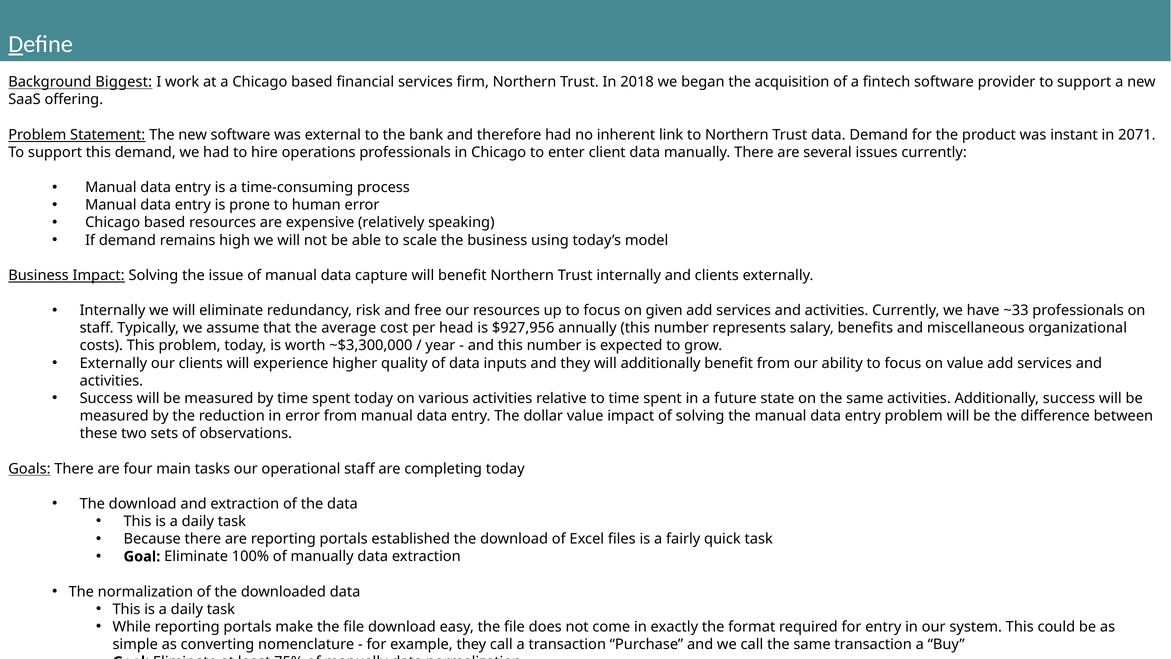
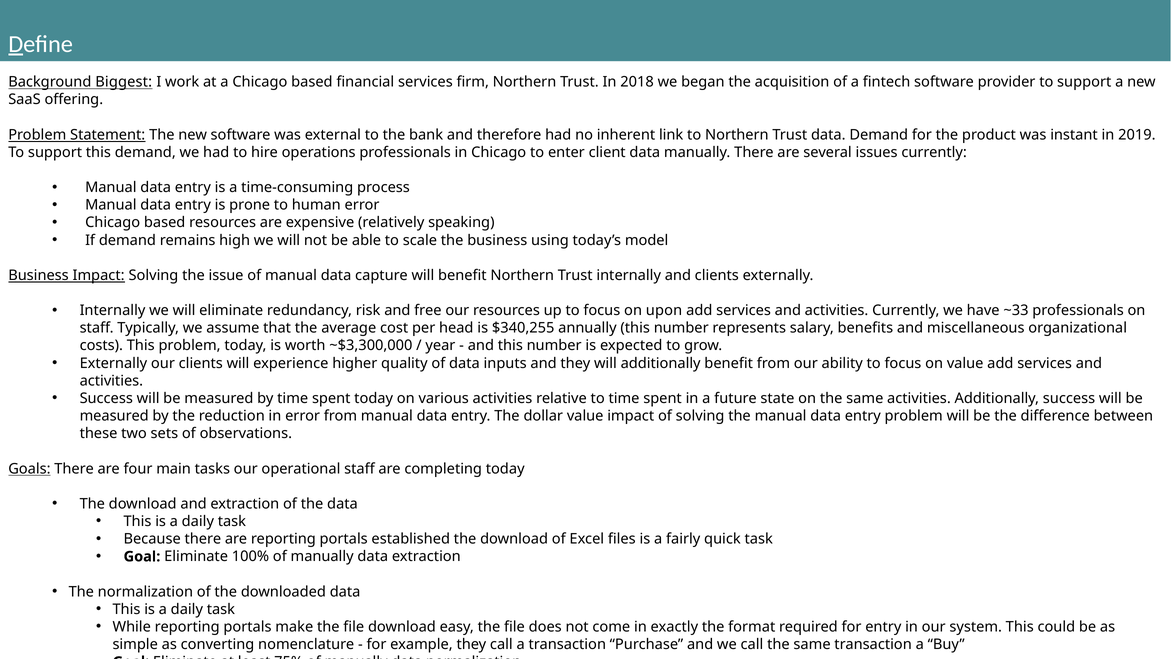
2071: 2071 -> 2019 (1137, 135)
given: given -> upon (664, 310)
$927,956: $927,956 -> $340,255 (523, 328)
